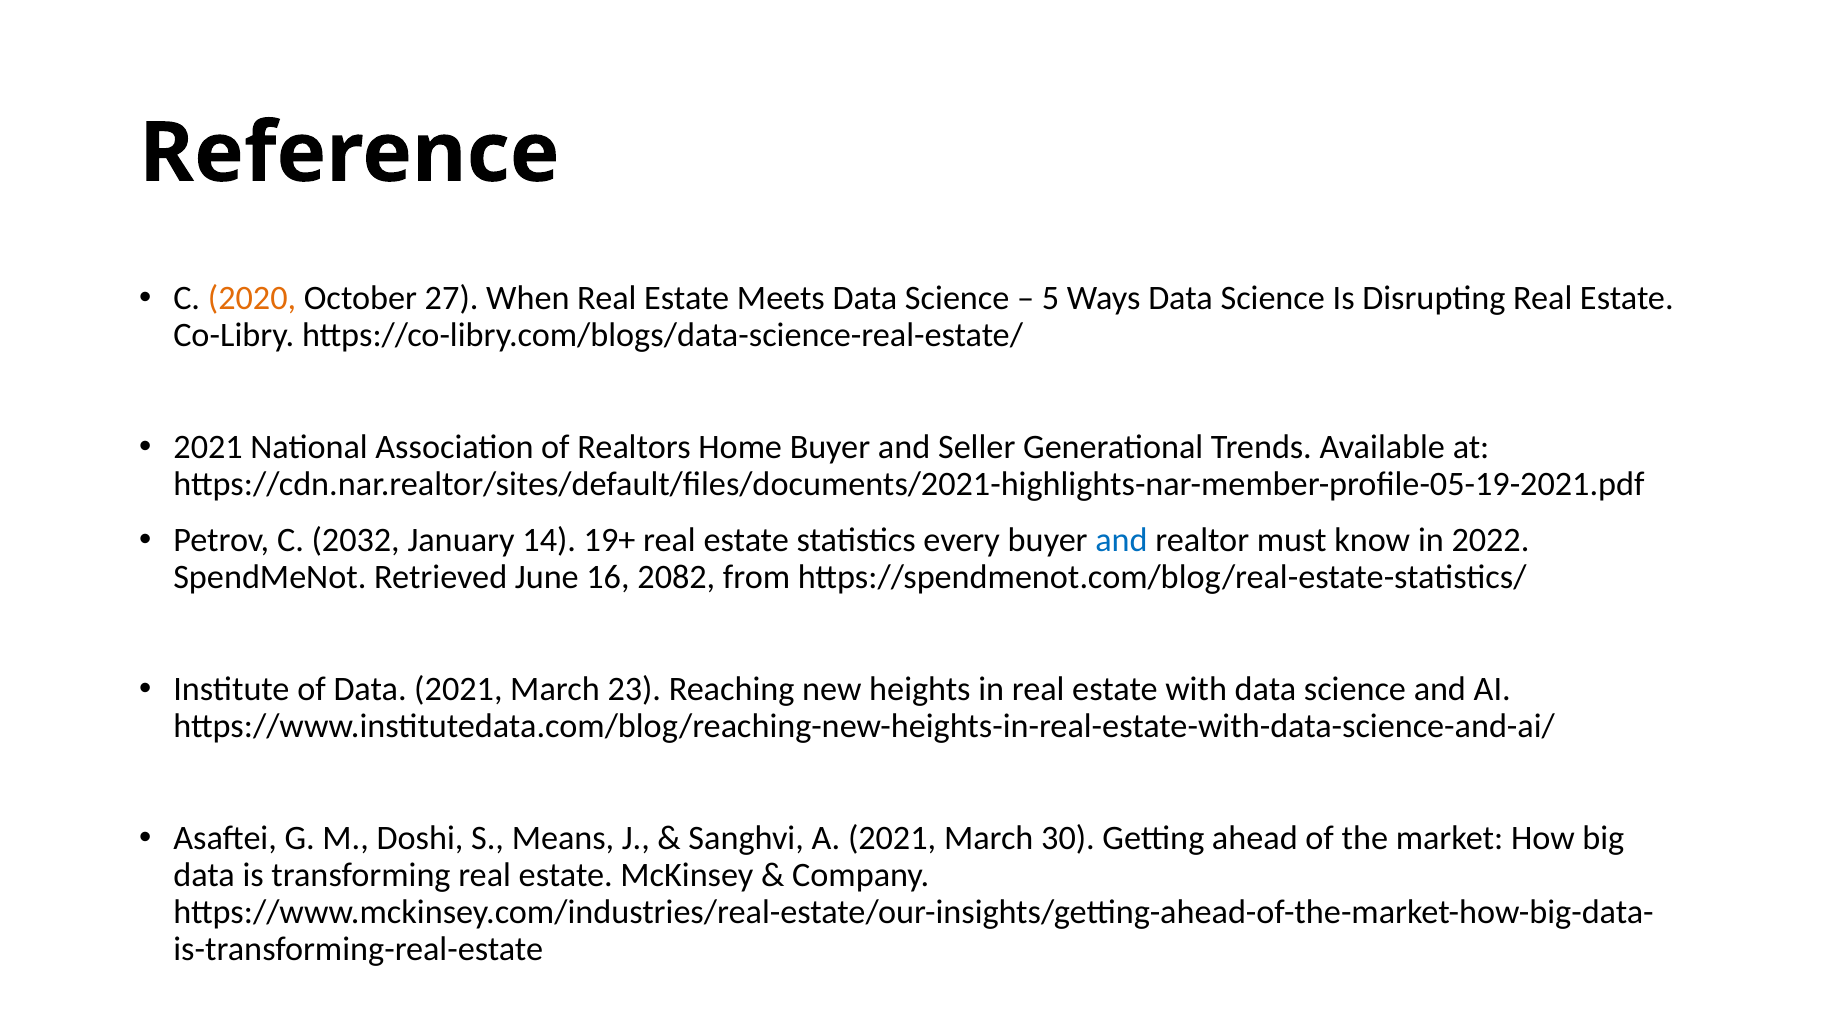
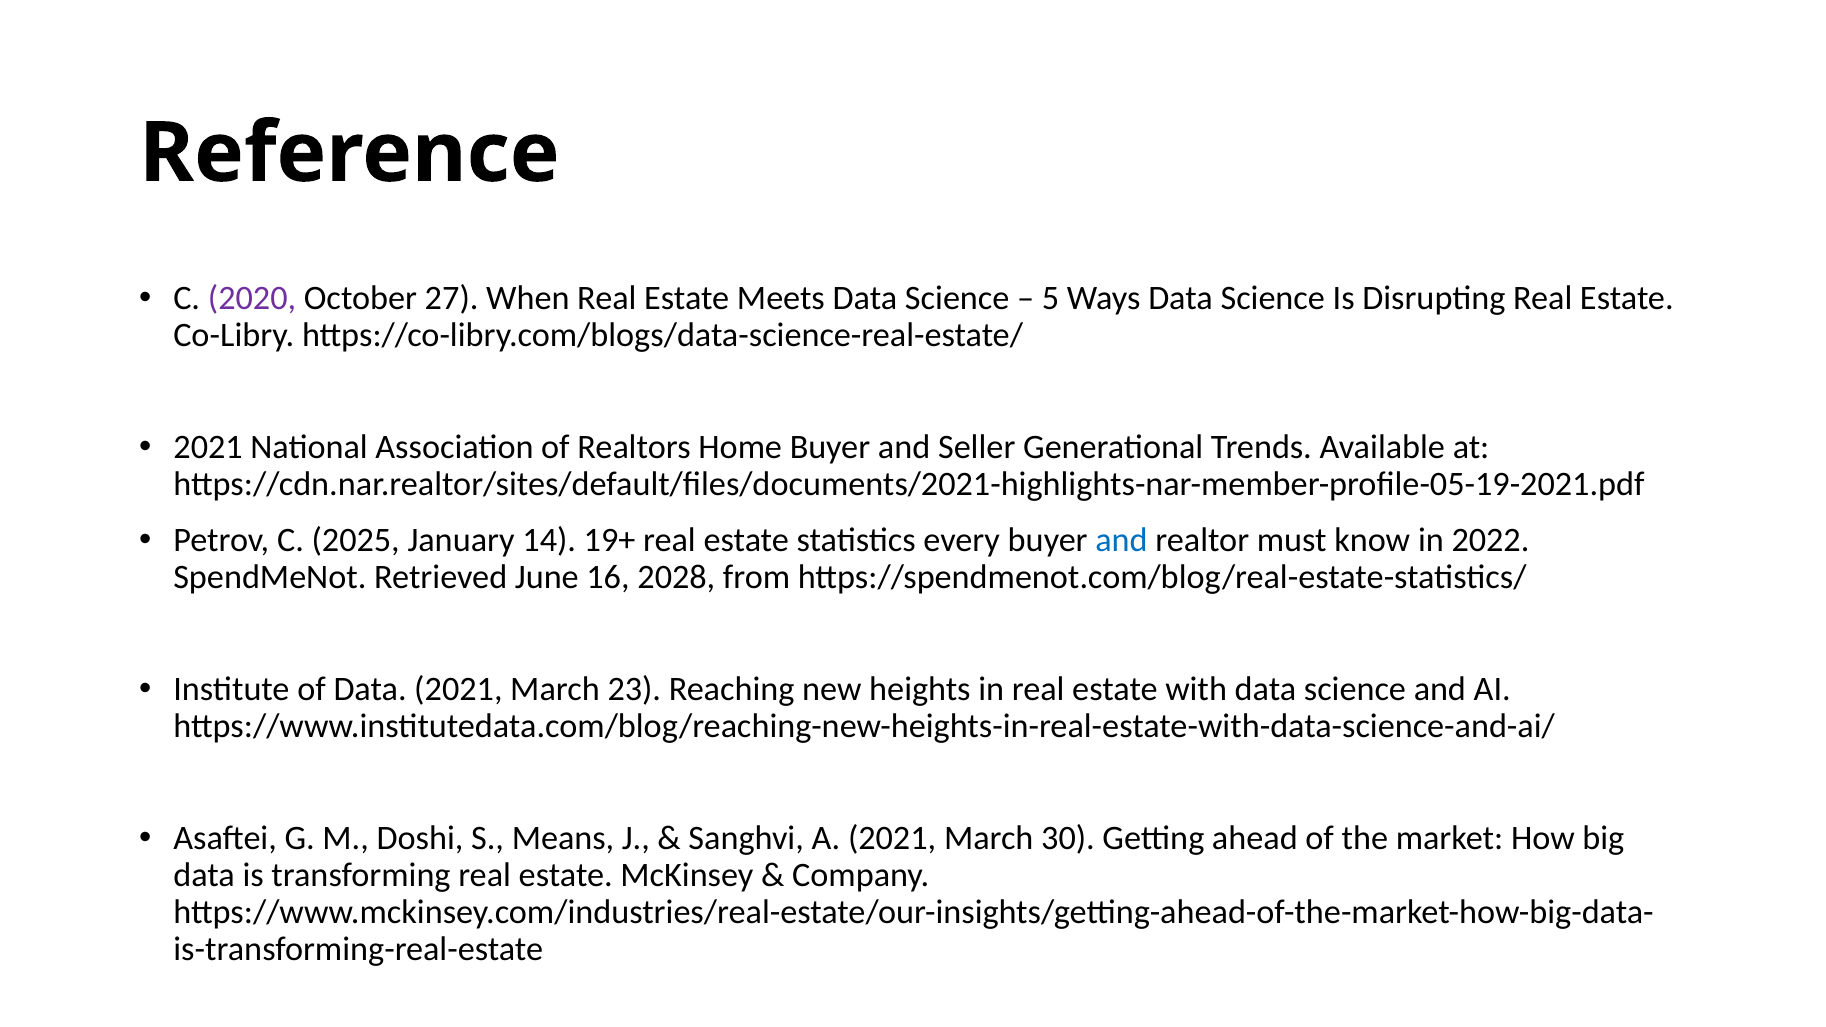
2020 colour: orange -> purple (252, 299)
2032: 2032 -> 2025 (356, 541)
2082: 2082 -> 2028 (676, 578)
